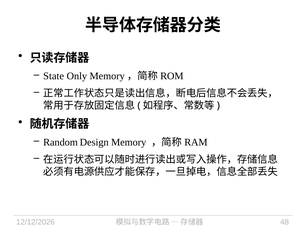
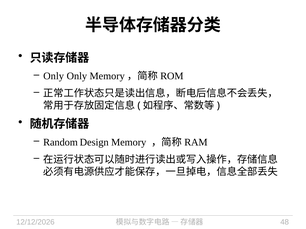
State: State -> Only (54, 76)
